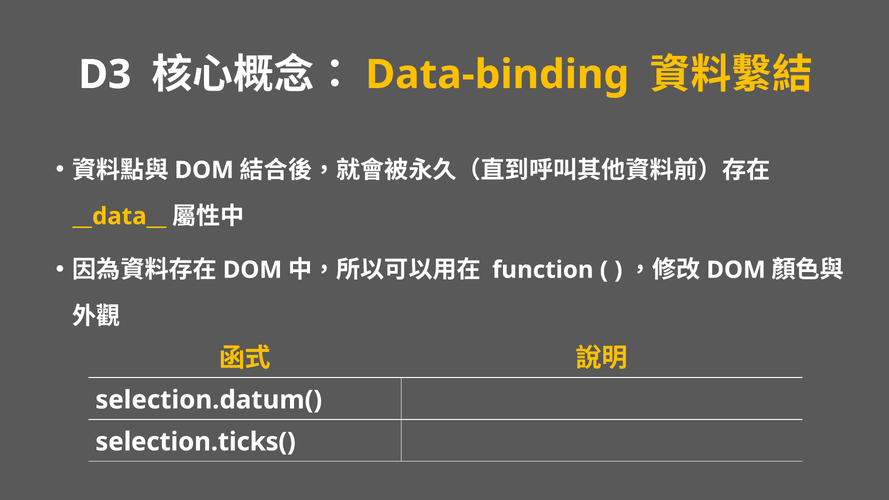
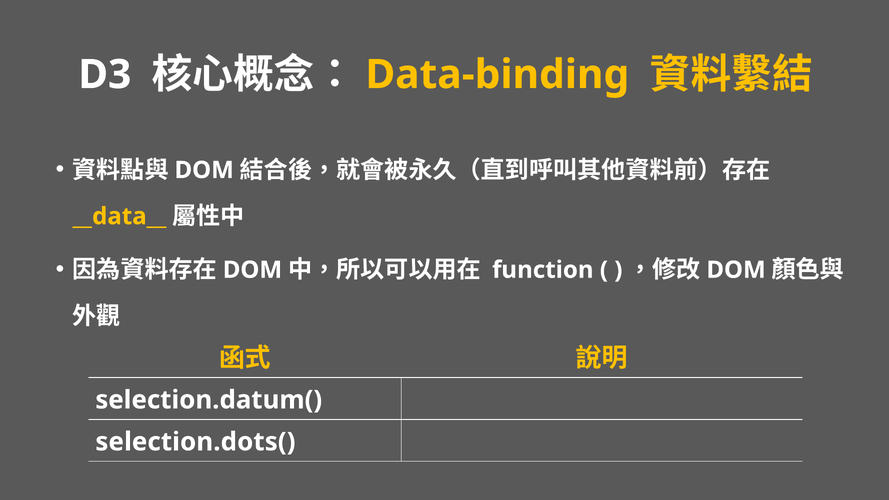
selection.ticks(: selection.ticks( -> selection.dots( (195, 442)
